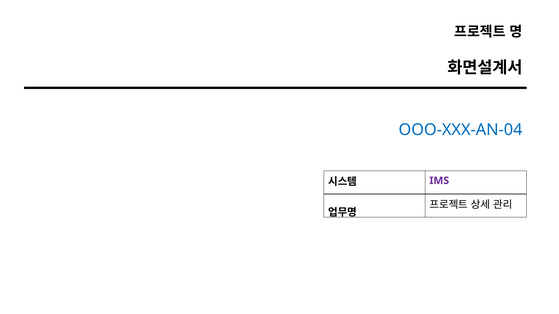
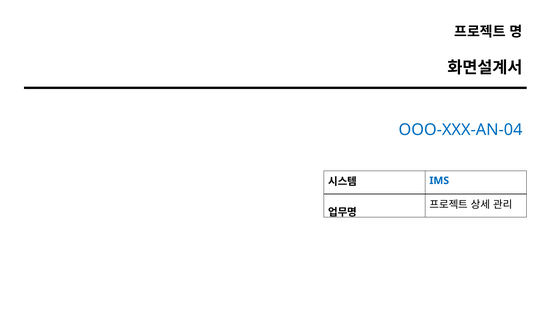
IMS colour: purple -> blue (439, 181)
